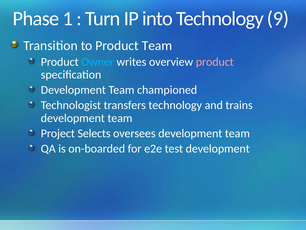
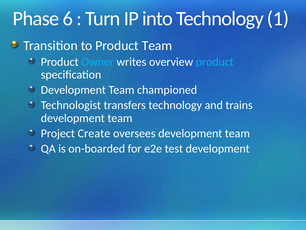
1: 1 -> 6 (68, 19)
9: 9 -> 1 (278, 19)
product colour: pink -> light blue (215, 62)
Selects: Selects -> Create (94, 133)
